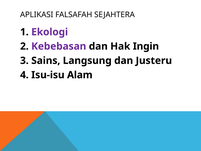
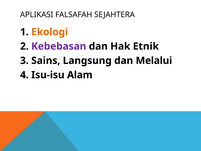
Ekologi colour: purple -> orange (50, 32)
Ingin: Ingin -> Etnik (146, 46)
Justeru: Justeru -> Melalui (154, 61)
